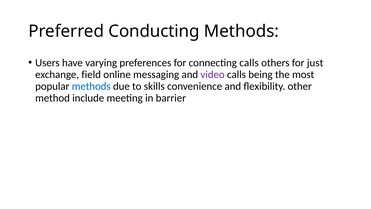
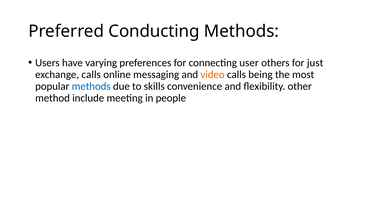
connecting calls: calls -> user (249, 63)
exchange field: field -> calls (91, 74)
video colour: purple -> orange (213, 74)
barrier: barrier -> people (171, 98)
